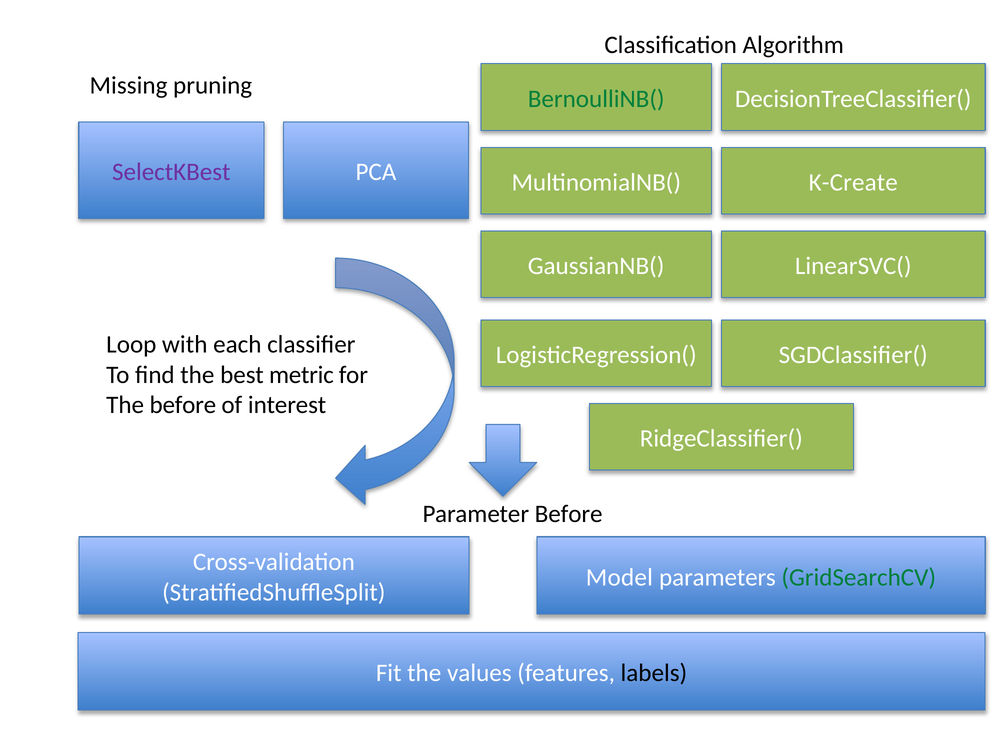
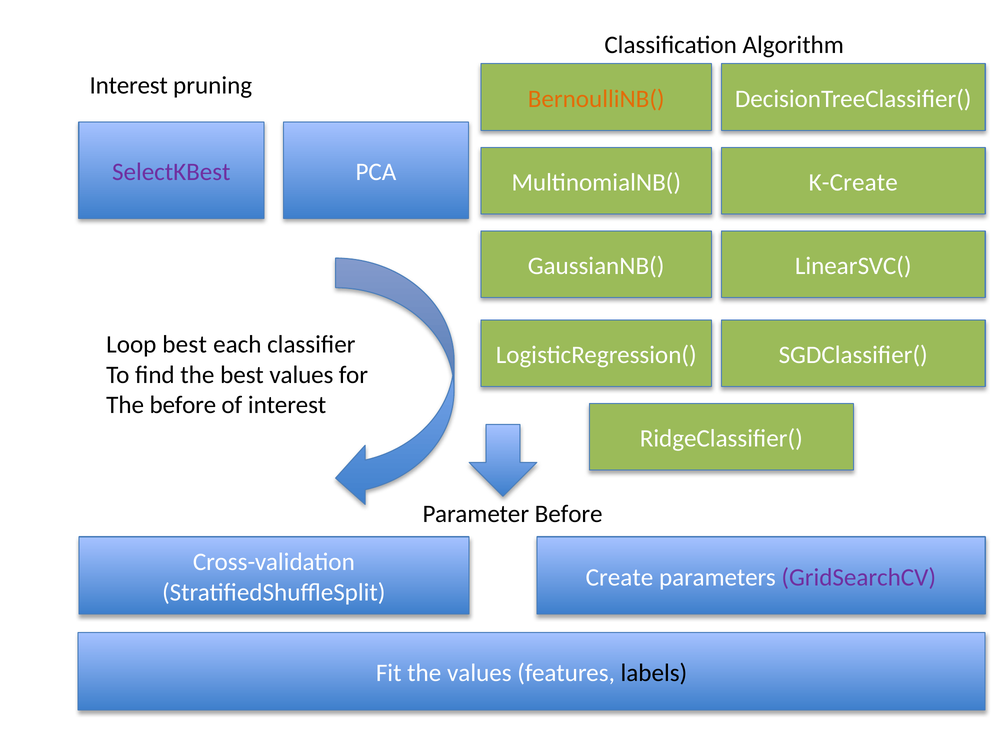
Missing: Missing -> Interest (129, 85)
BernoulliNB( colour: green -> orange (596, 99)
Loop with: with -> best (185, 345)
best metric: metric -> values (301, 375)
Model: Model -> Create (620, 577)
GridSearchCV colour: green -> purple (859, 577)
